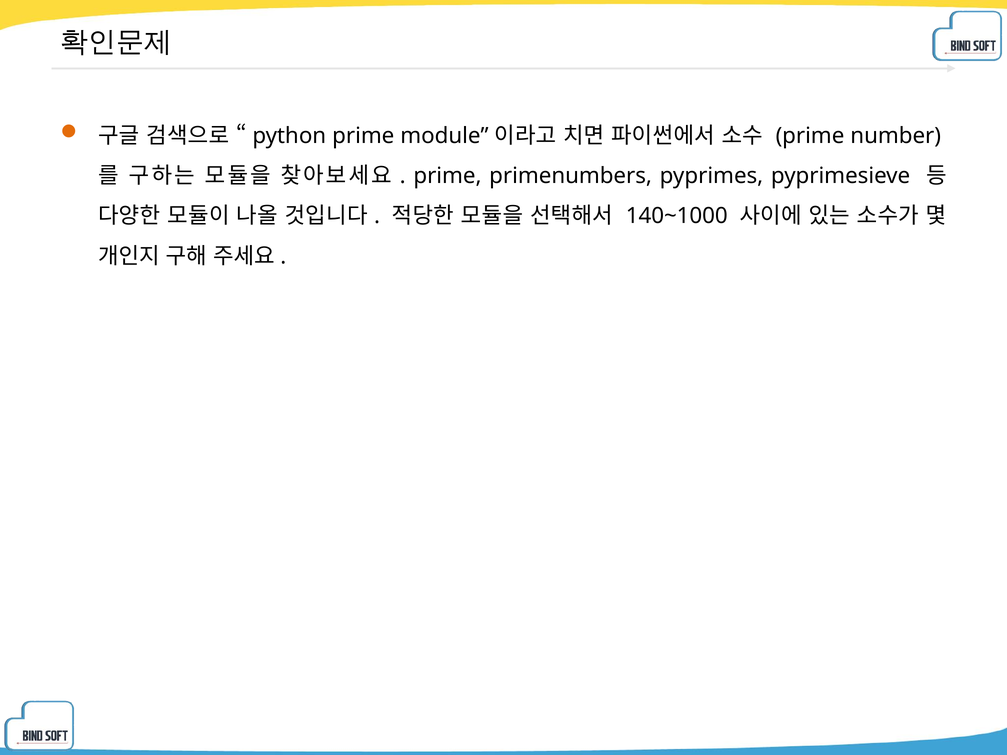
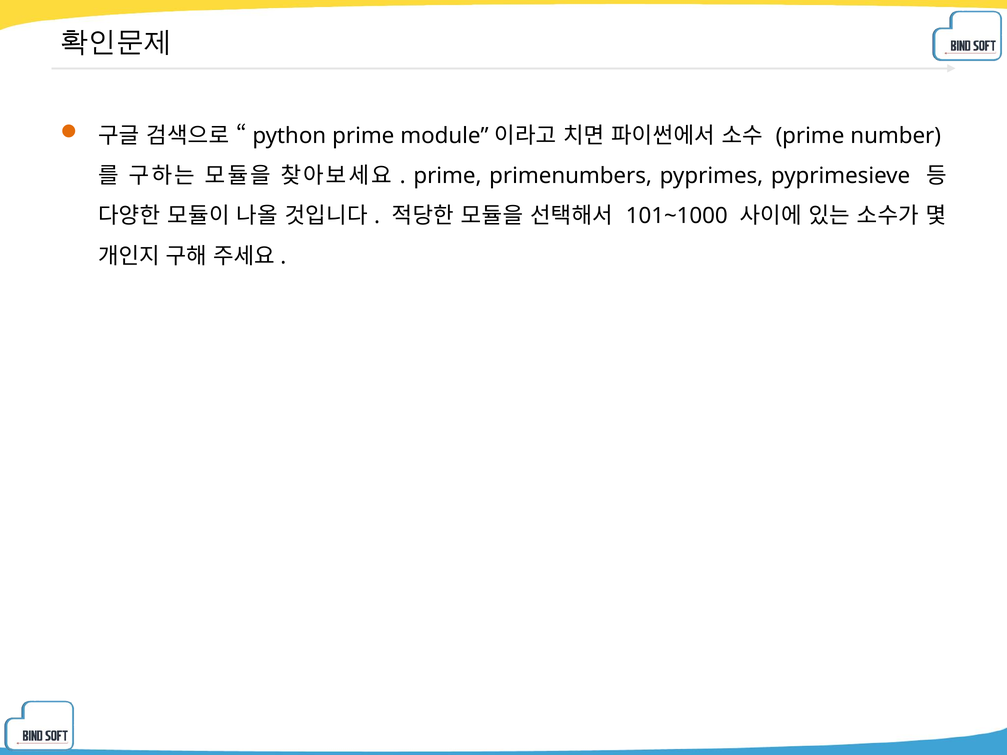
140~1000: 140~1000 -> 101~1000 (677, 216)
